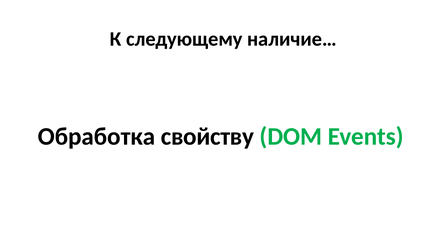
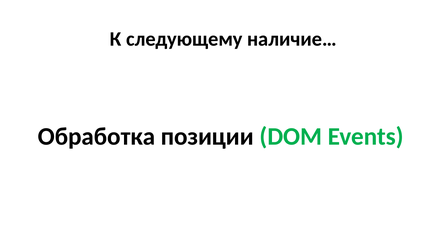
свойству: свойству -> позиции (207, 136)
